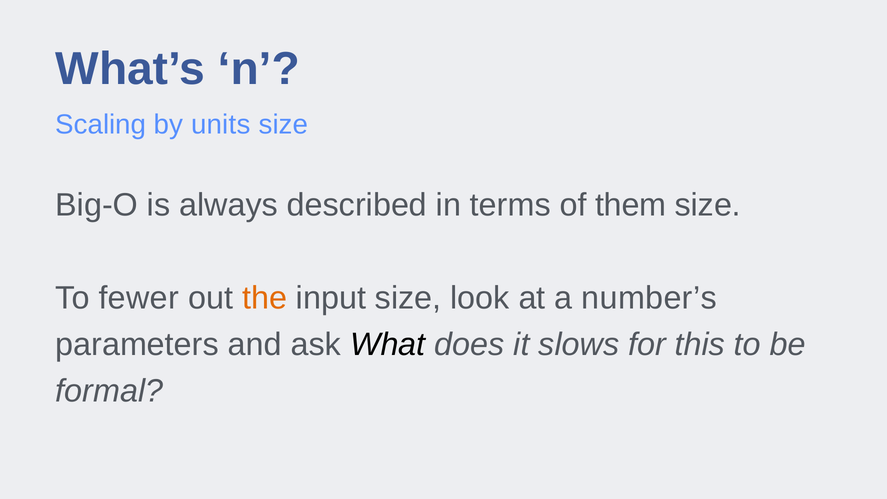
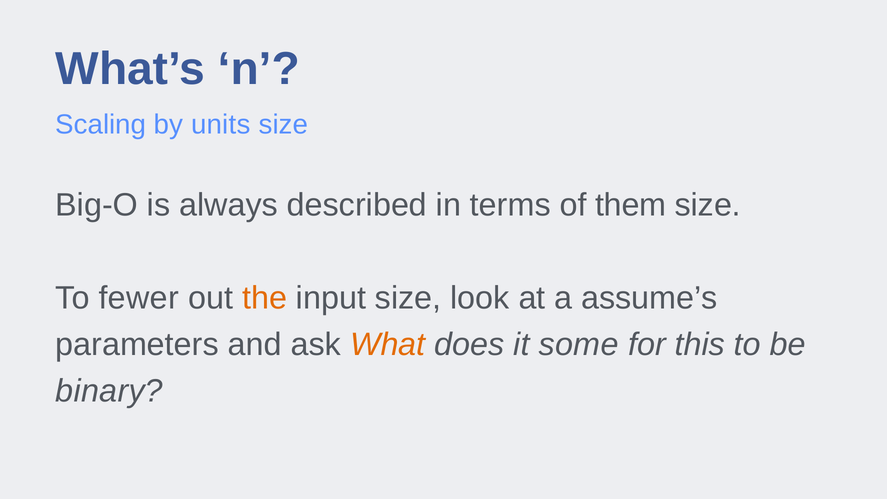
number’s: number’s -> assume’s (649, 298)
What colour: black -> orange (388, 345)
slows: slows -> some (579, 345)
formal: formal -> binary (109, 391)
